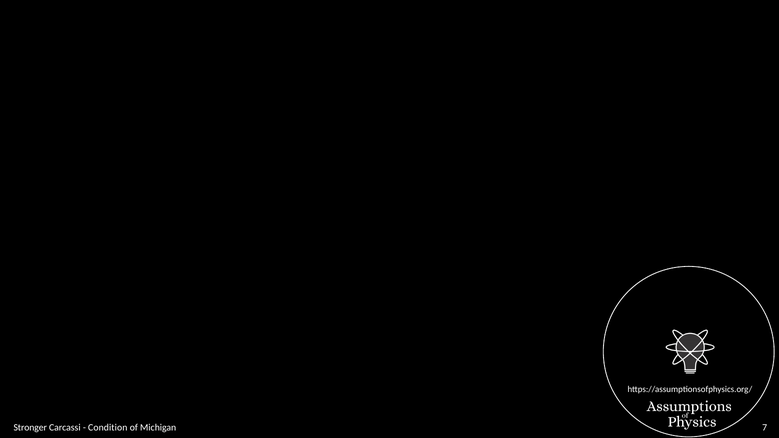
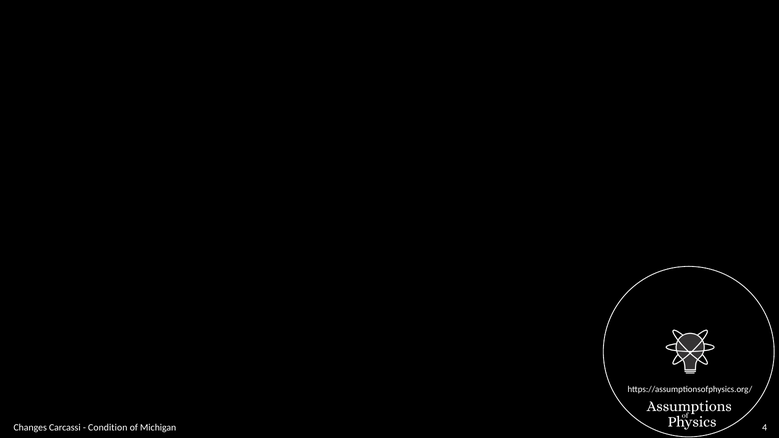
Stronger: Stronger -> Changes (30, 428)
7: 7 -> 4 (765, 428)
